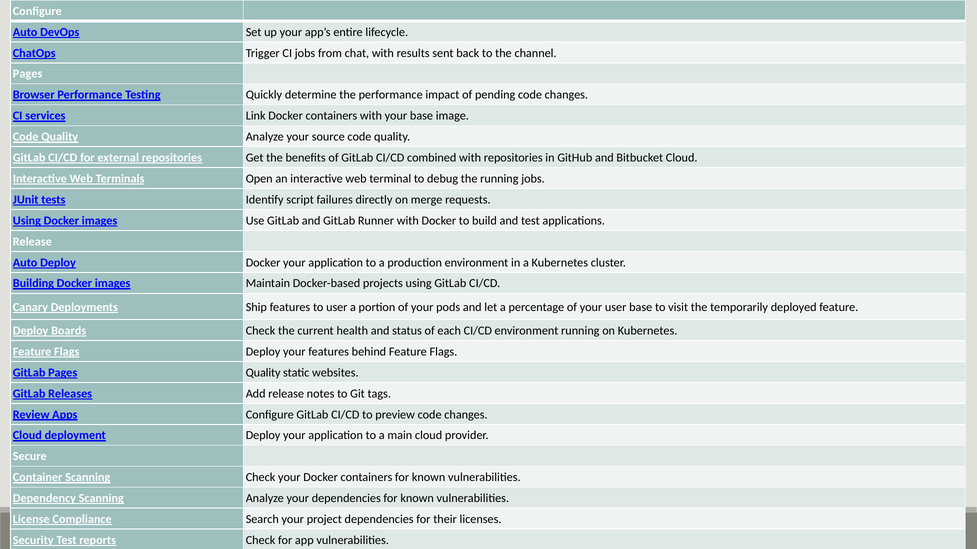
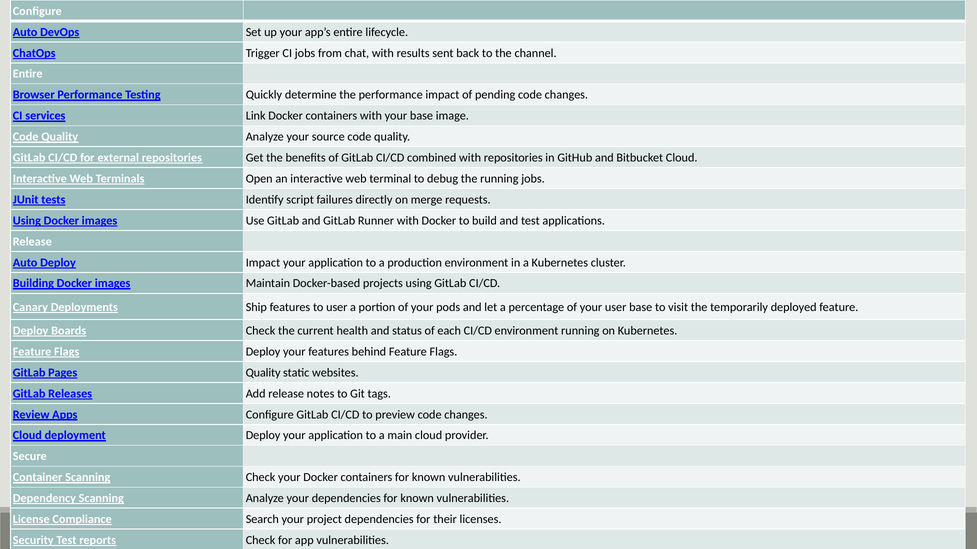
Pages: Pages -> Entire (28, 74)
Deploy Docker: Docker -> Impact (263, 263)
